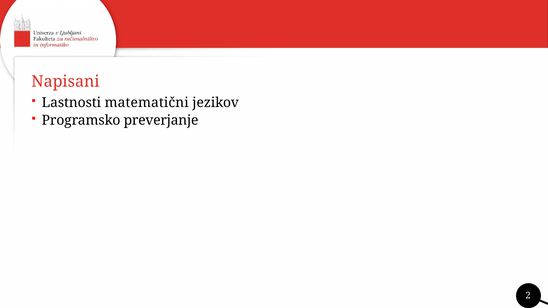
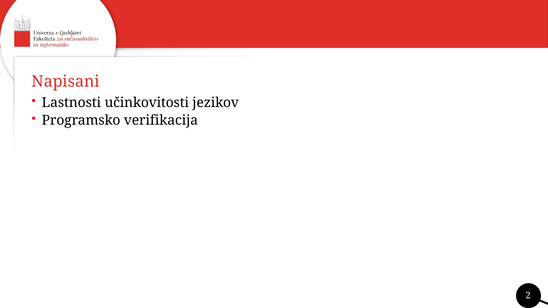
matematični: matematični -> učinkovitosti (147, 103)
preverjanje: preverjanje -> verifikacija (161, 121)
